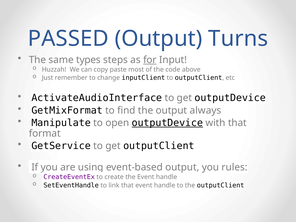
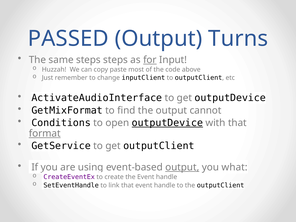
same types: types -> steps (88, 60)
always: always -> cannot (206, 110)
Manipulate: Manipulate -> Conditions (61, 123)
format underline: none -> present (45, 133)
output underline: none -> present (182, 167)
rules: rules -> what (235, 167)
